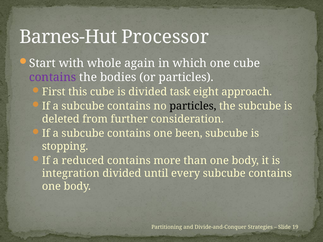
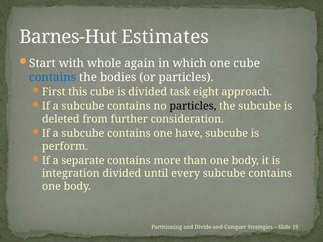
Processor: Processor -> Estimates (165, 37)
contains colour: purple -> blue (53, 77)
been: been -> have (189, 133)
stopping: stopping -> perform (65, 146)
reduced: reduced -> separate (83, 161)
